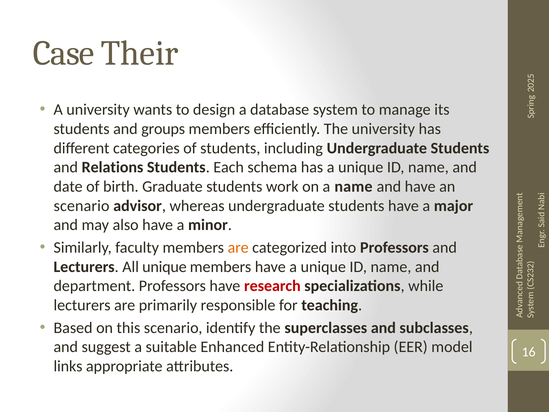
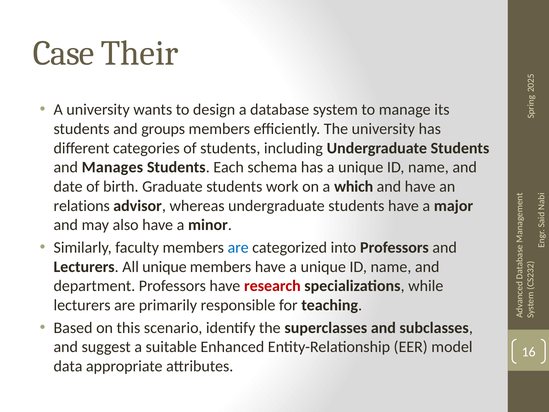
Relations: Relations -> Manages (112, 167)
a name: name -> which (354, 186)
scenario: scenario -> relations (82, 206)
are colour: orange -> blue (238, 247)
links: links -> data (68, 366)
